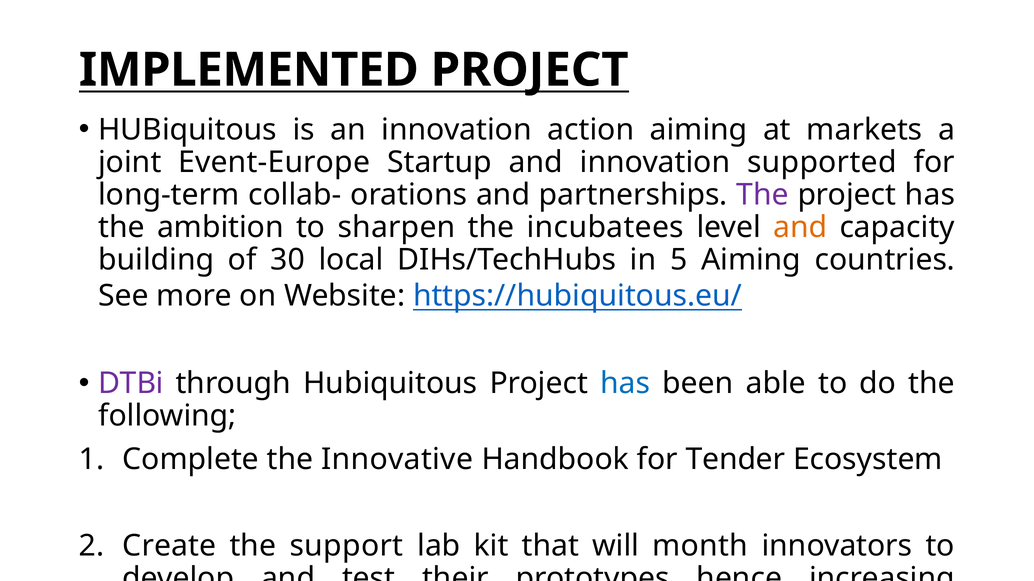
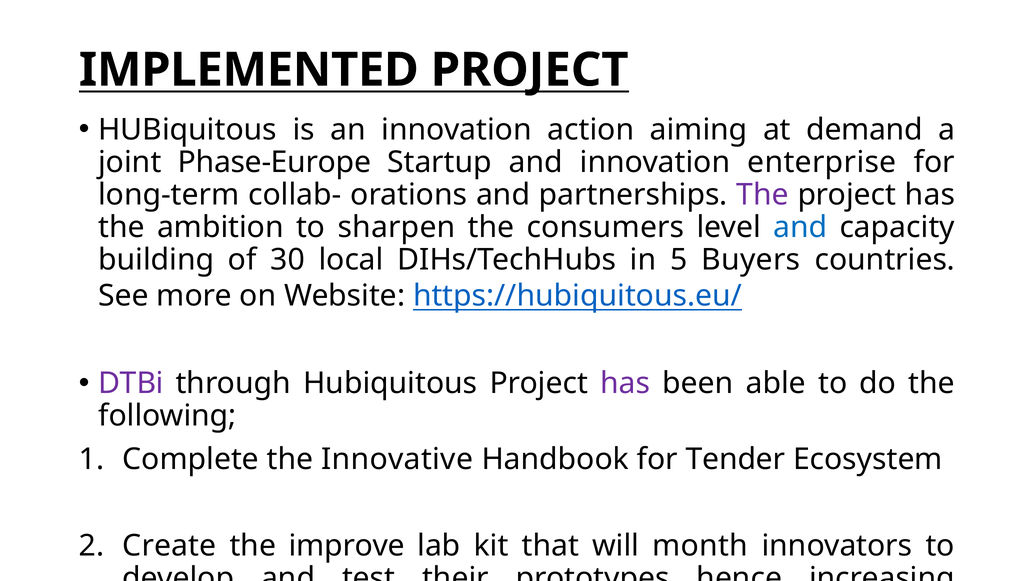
markets: markets -> demand (865, 130)
Event-Europe: Event-Europe -> Phase-Europe (274, 162)
supported: supported -> enterprise (822, 162)
incubatees: incubatees -> consumers (605, 228)
and colour: orange -> blue (800, 228)
5 Aiming: Aiming -> Buyers (751, 260)
has colour: blue -> purple (625, 384)
support: support -> improve (347, 546)
